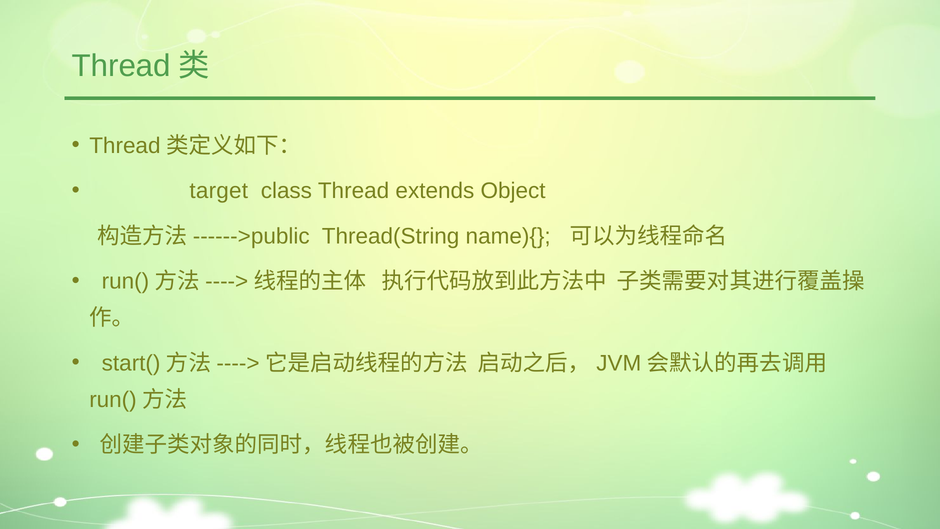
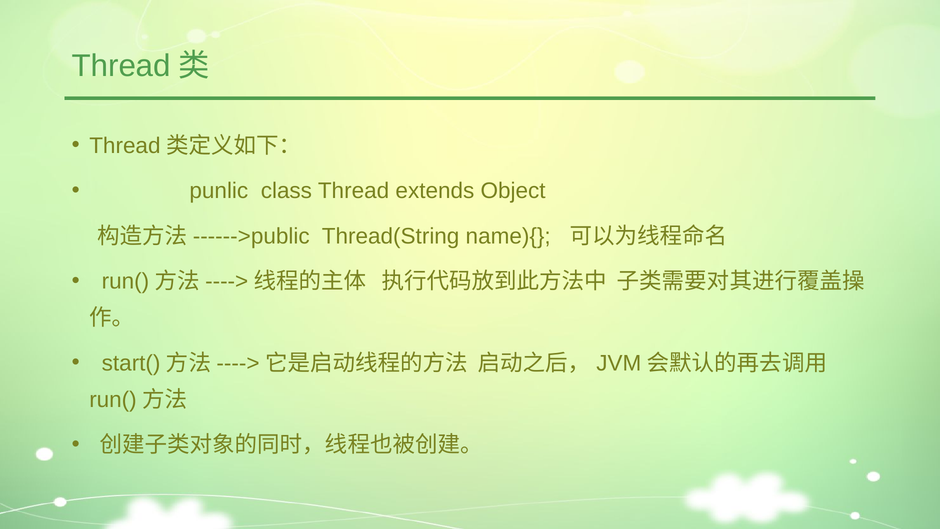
target: target -> punlic (219, 191)
